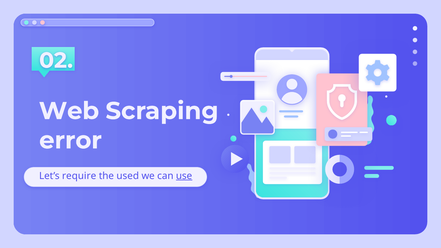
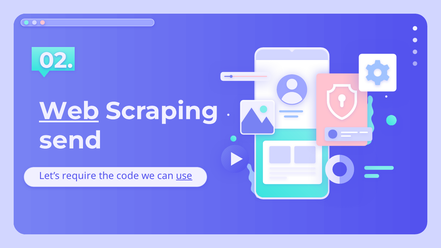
Web underline: none -> present (69, 111)
error: error -> send (70, 140)
used: used -> code (128, 176)
